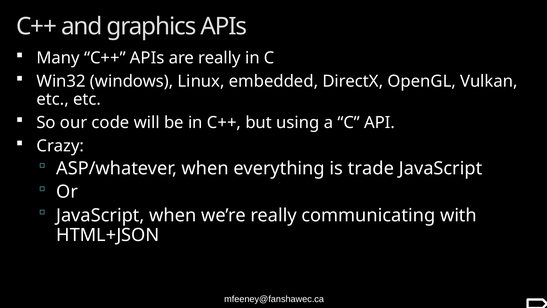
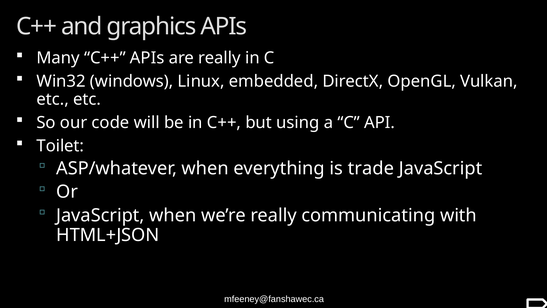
Crazy: Crazy -> Toilet (60, 146)
